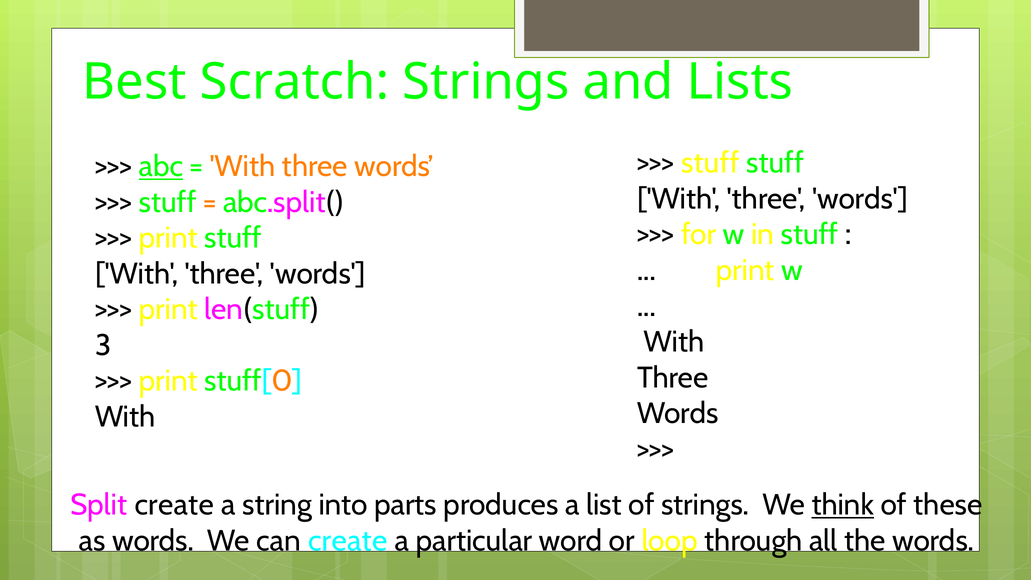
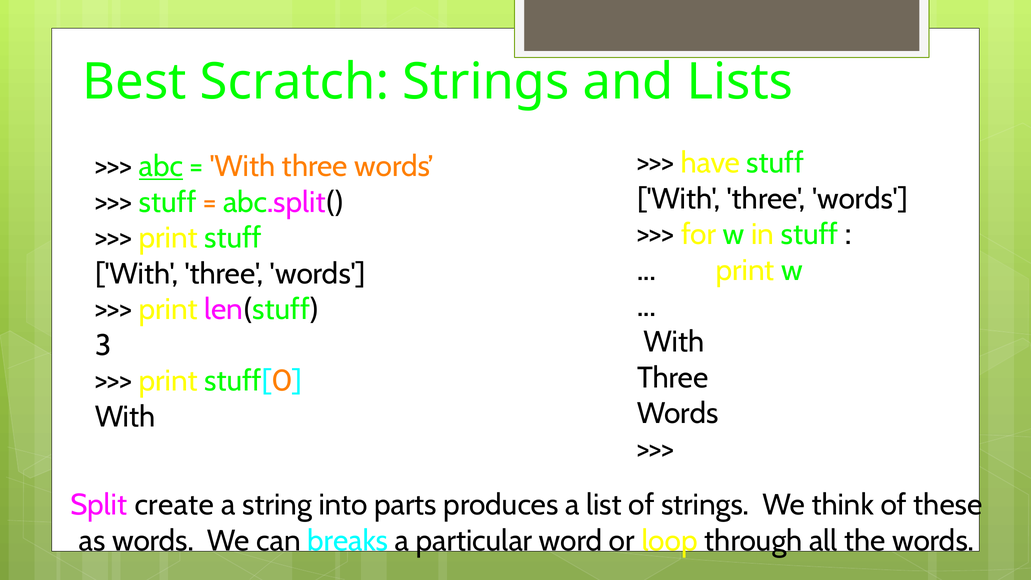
stuff: stuff -> have (710, 163)
think underline: present -> none (843, 505)
can create: create -> breaks (348, 541)
